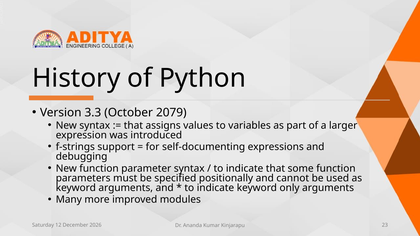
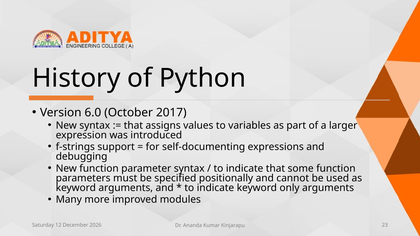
3.3: 3.3 -> 6.0 (93, 113)
2079: 2079 -> 2017 (171, 113)
